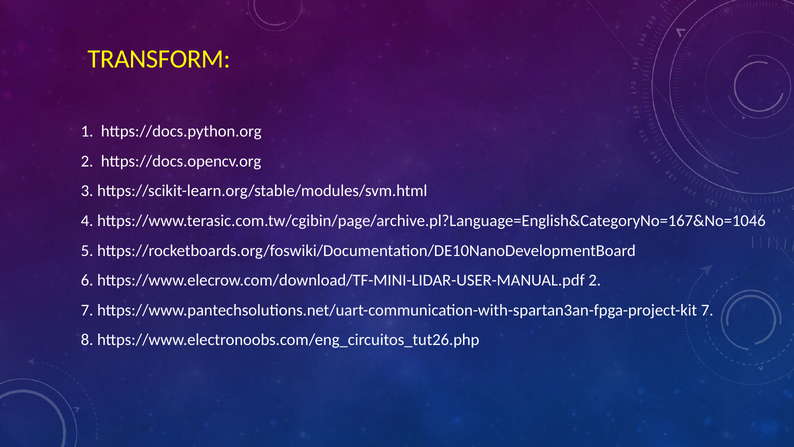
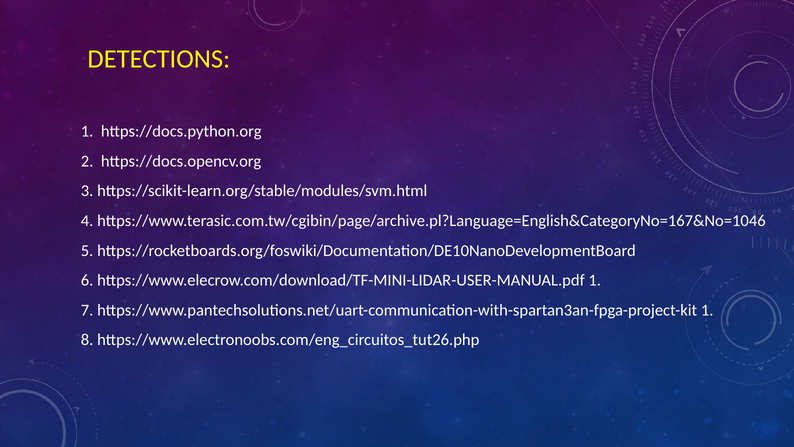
TRANSFORM: TRANSFORM -> DETECTIONS (159, 59)
https://www.elecrow.com/download/TF-MINI-LIDAR-USER-MANUAL.pdf 2: 2 -> 1 (595, 280)
https://www.pantechsolutions.net/uart-communication-with-spartan3an-fpga-project-kit 7: 7 -> 1 (707, 310)
